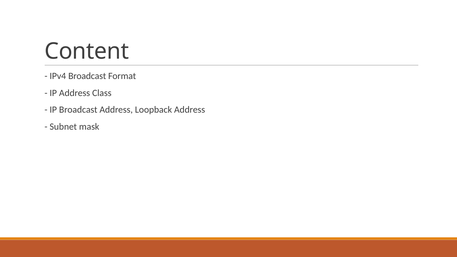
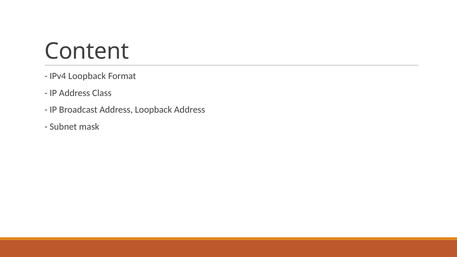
IPv4 Broadcast: Broadcast -> Loopback (87, 76)
